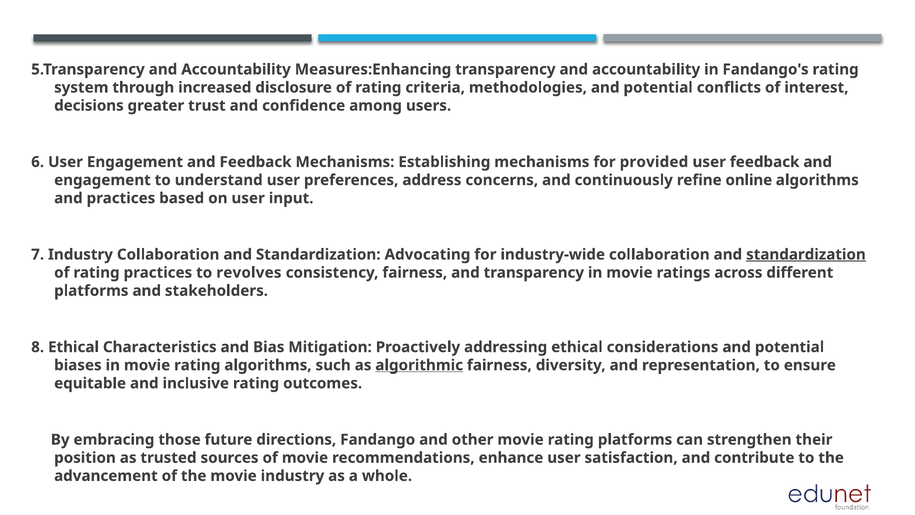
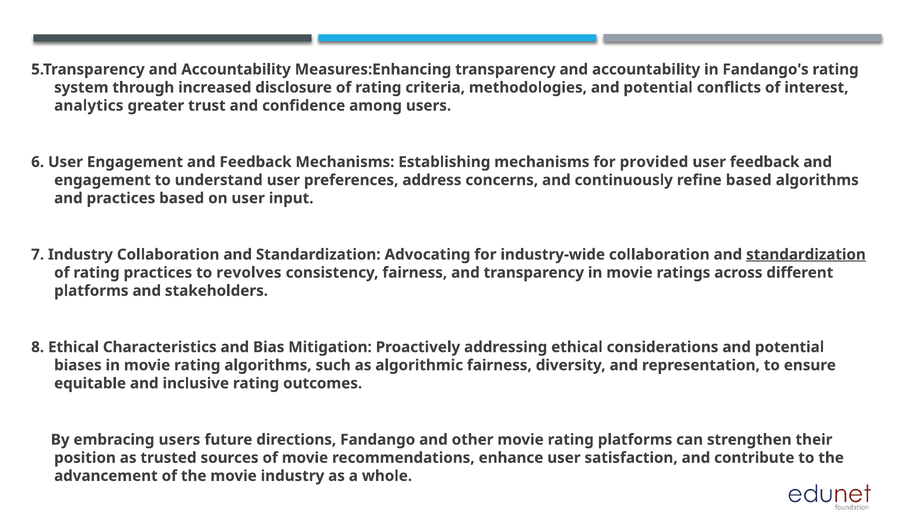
decisions: decisions -> analytics (89, 106)
refine online: online -> based (749, 180)
algorithmic underline: present -> none (419, 365)
embracing those: those -> users (179, 439)
